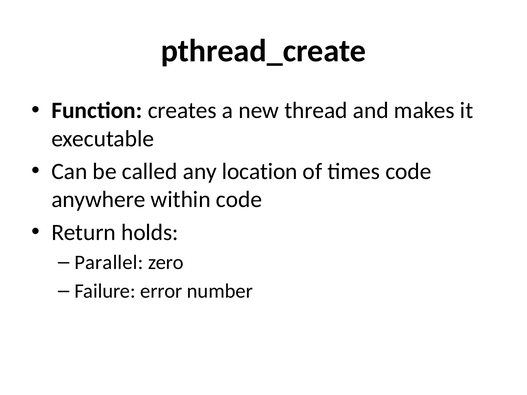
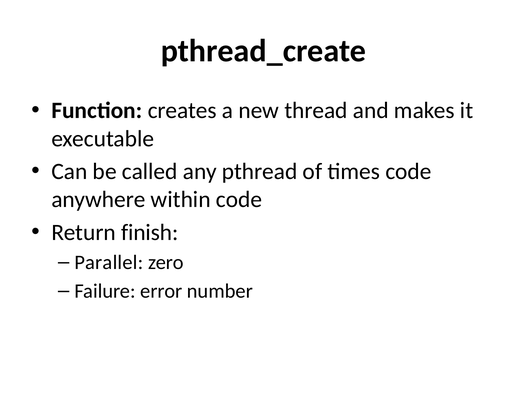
location: location -> pthread (260, 172)
holds: holds -> finish (150, 232)
